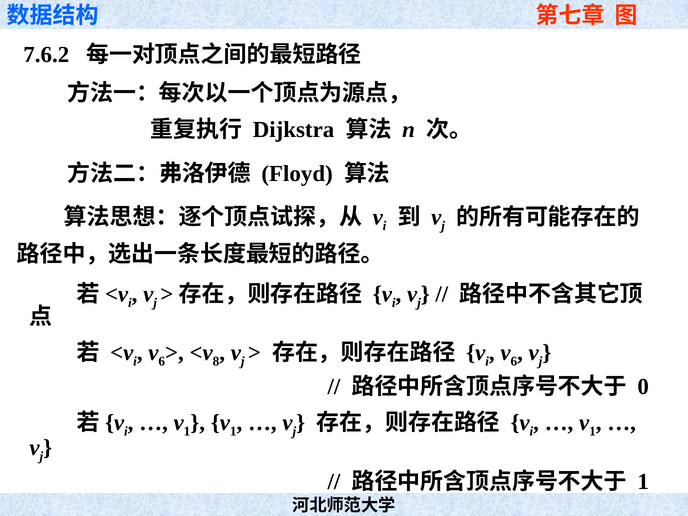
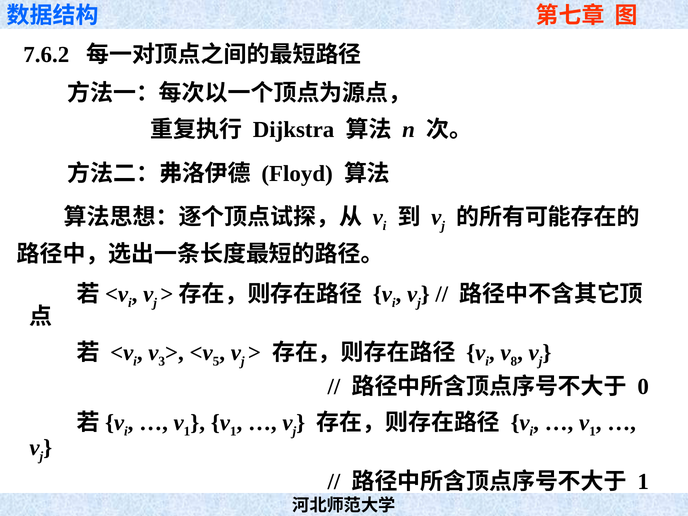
6: 6 -> 3 (162, 361)
8: 8 -> 5 (216, 361)
6: 6 -> 8 (514, 361)
